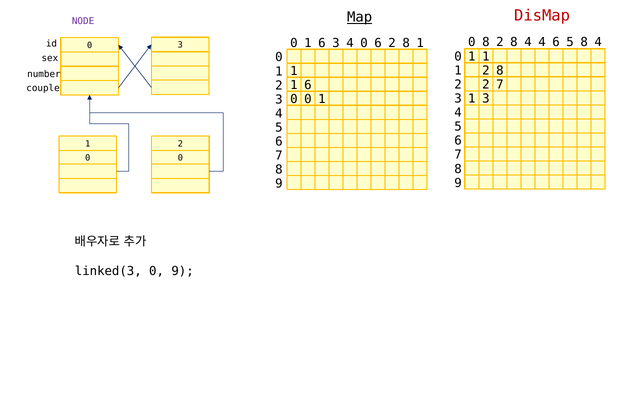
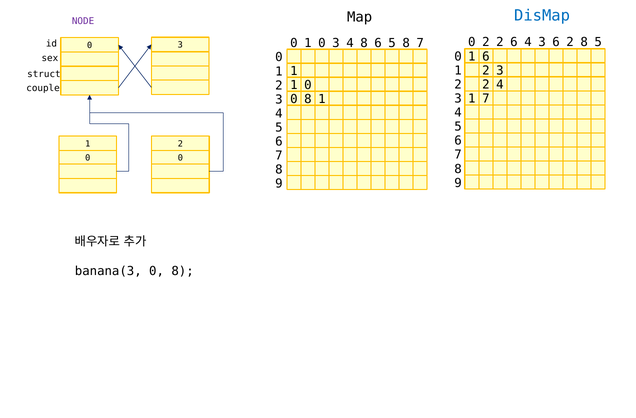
DisMap colour: red -> blue (542, 16)
Map underline: present -> none (360, 17)
0 8: 8 -> 2 (486, 42)
8: 8 -> 6 (514, 42)
4 4: 4 -> 3 (542, 42)
5: 5 -> 2 (570, 42)
4: 4 -> 5 (598, 42)
0 1 6: 6 -> 0 (322, 43)
3 4 0: 0 -> 8 (364, 43)
6 2: 2 -> 5 (392, 43)
8 1: 1 -> 7 (420, 43)
1: 1 -> 6 (486, 57)
8: 8 -> 3 (500, 71)
number: number -> struct (44, 74)
2 7: 7 -> 4 (500, 85)
6: 6 -> 0 (308, 85)
1 3: 3 -> 7 (486, 99)
0: 0 -> 8 (308, 99)
linked(3: linked(3 -> banana(3 (108, 271)
9: 9 -> 8 (183, 271)
